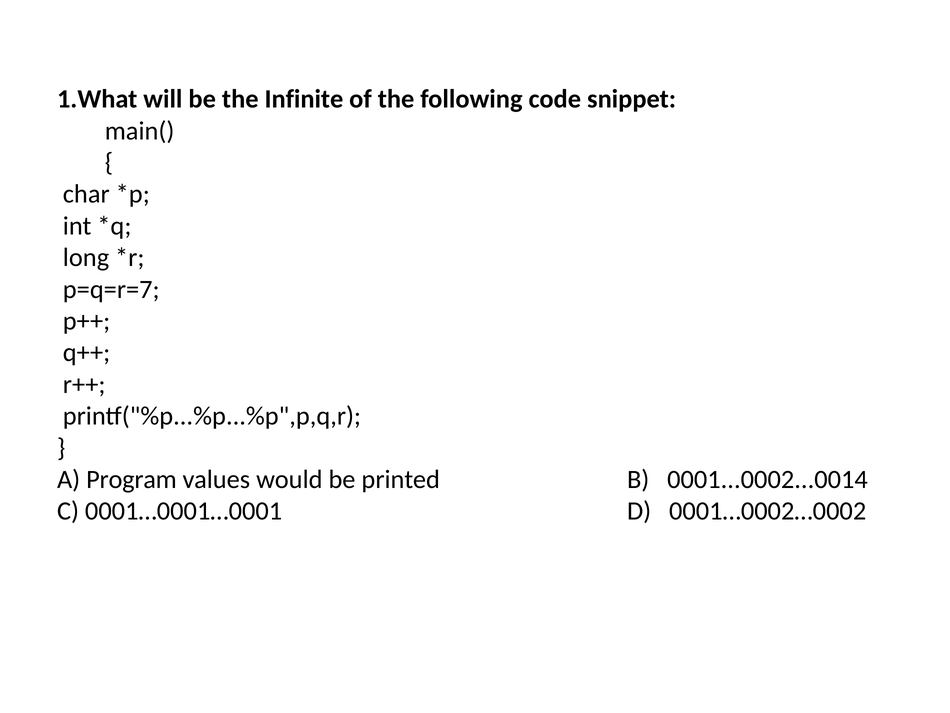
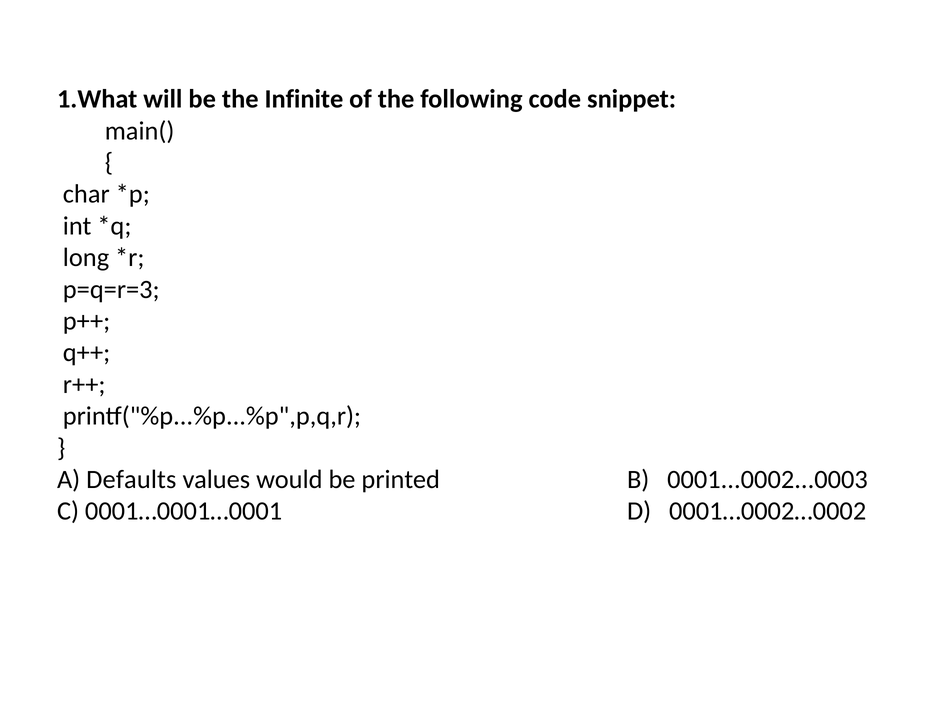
p=q=r=7: p=q=r=7 -> p=q=r=3 (111, 289)
Program: Program -> Defaults (131, 479)
0001...0002...0014: 0001...0002...0014 -> 0001...0002...0003 (767, 479)
